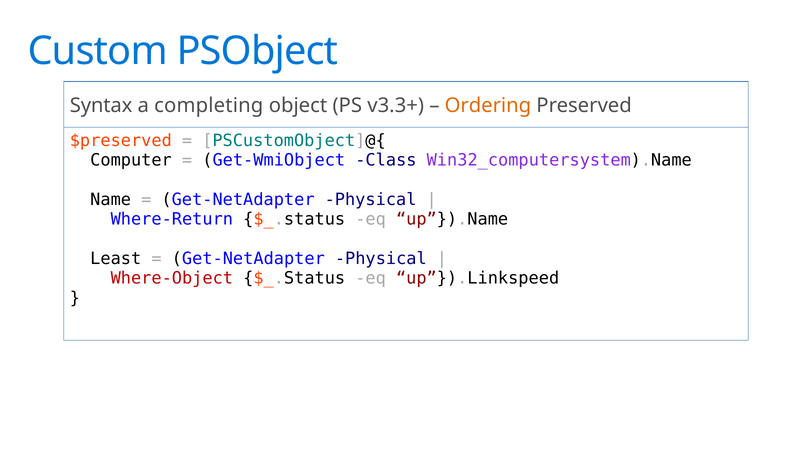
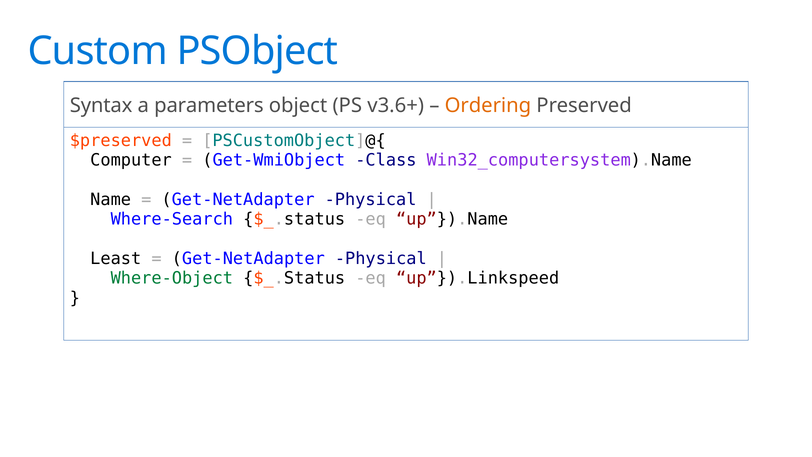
completing: completing -> parameters (209, 106)
v3.3+: v3.3+ -> v3.6+ (396, 106)
Where-Return: Where-Return -> Where-Search (172, 219)
Where-Object colour: red -> green (172, 278)
